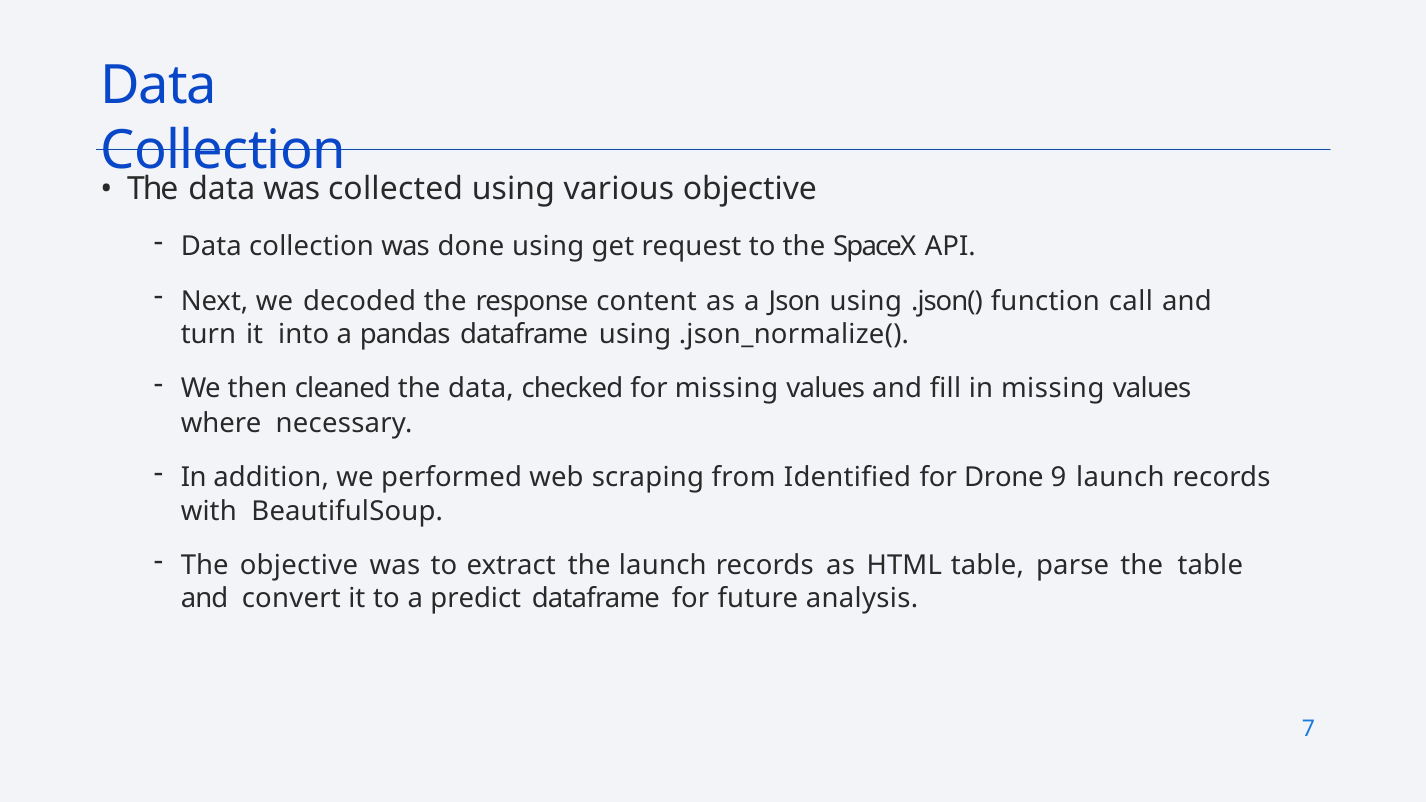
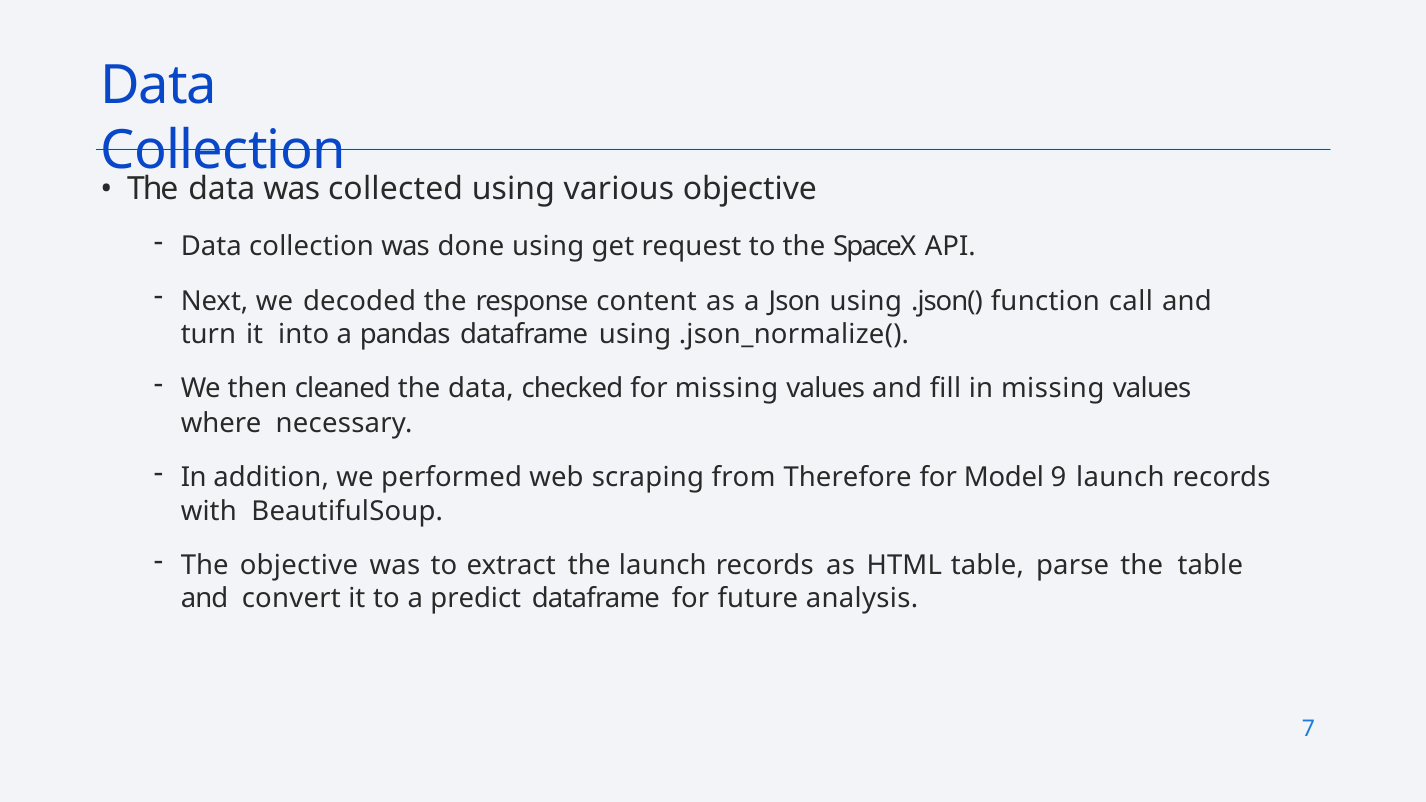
Identified: Identified -> Therefore (848, 478)
Drone: Drone -> Model (1004, 478)
